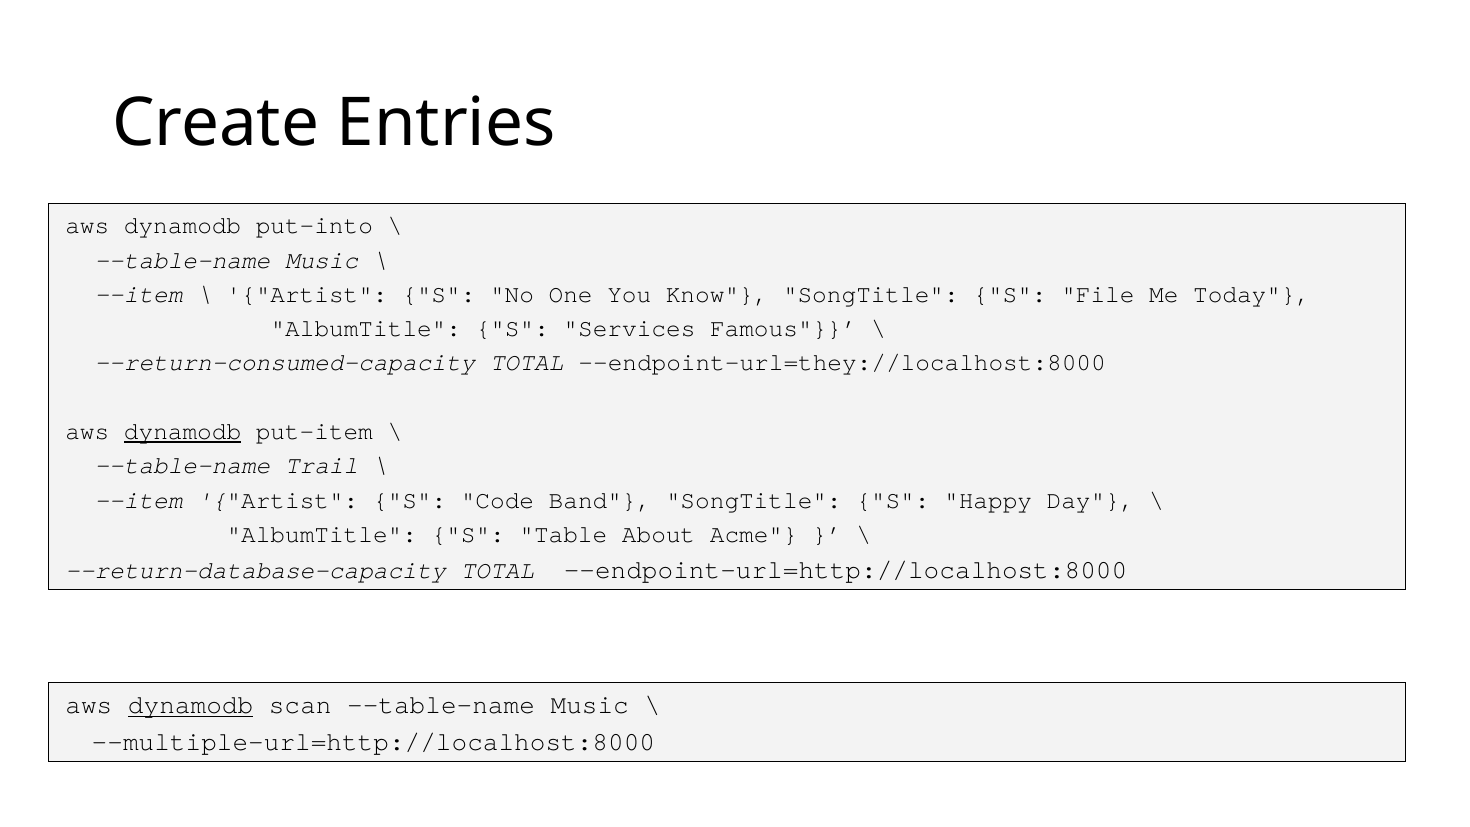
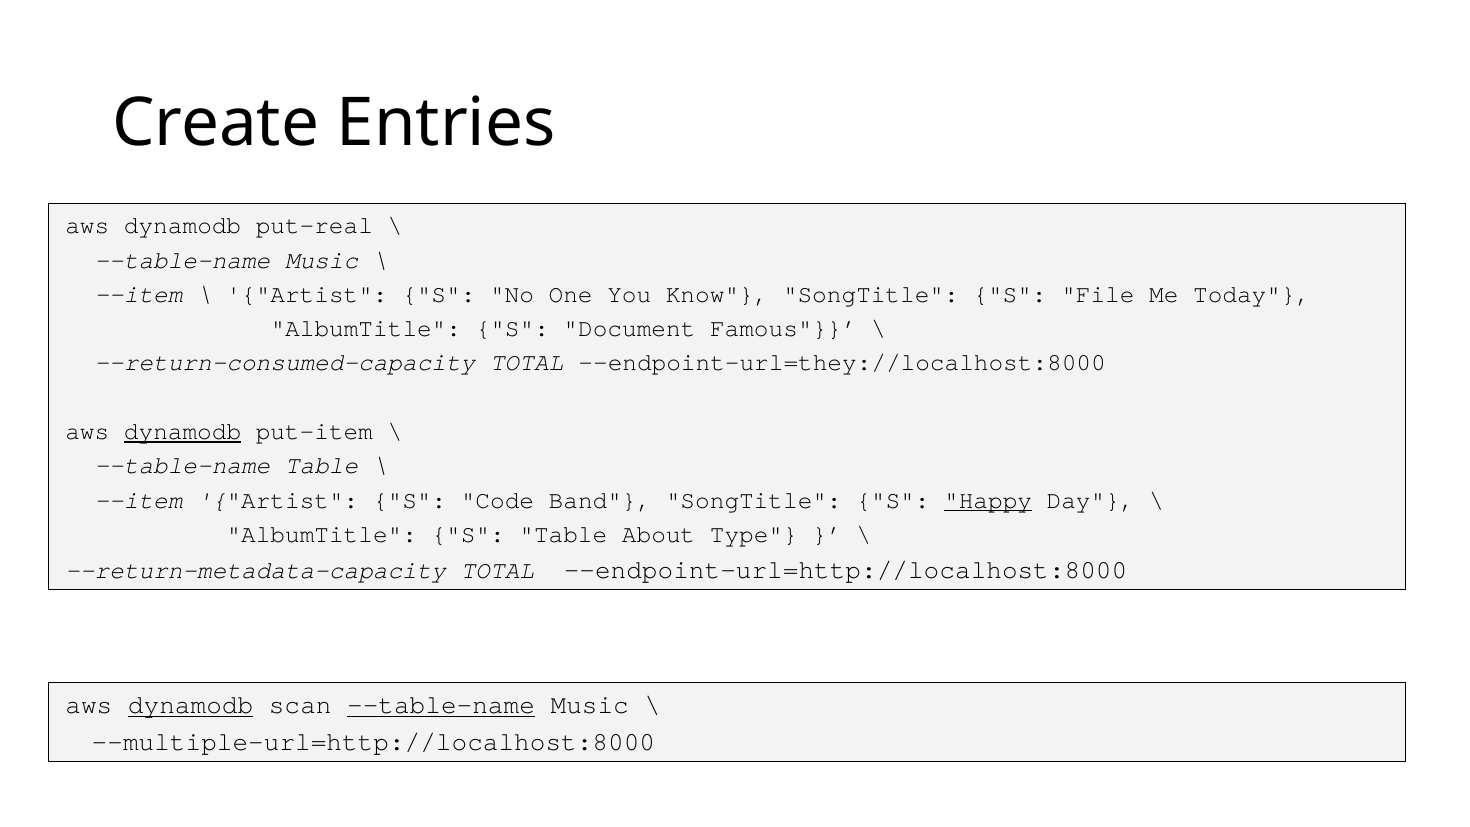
put-into: put-into -> put-real (314, 226)
Services: Services -> Document (629, 329)
--table-name Trail: Trail -> Table (322, 466)
Happy underline: none -> present (988, 500)
Acme: Acme -> Type (754, 534)
--return-database-capacity: --return-database-capacity -> --return-metadata-capacity (256, 570)
--table-name underline: none -> present (441, 705)
